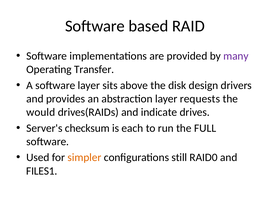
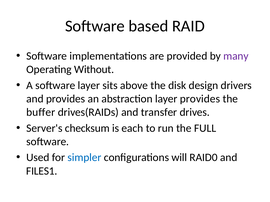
Transfer: Transfer -> Without (94, 70)
layer requests: requests -> provides (200, 99)
would: would -> buffer (41, 113)
indicate: indicate -> transfer (159, 113)
simpler colour: orange -> blue (84, 158)
still: still -> will (179, 158)
